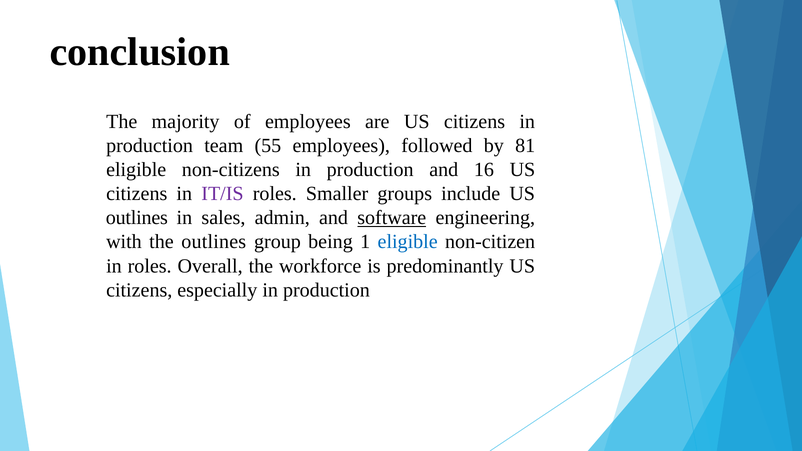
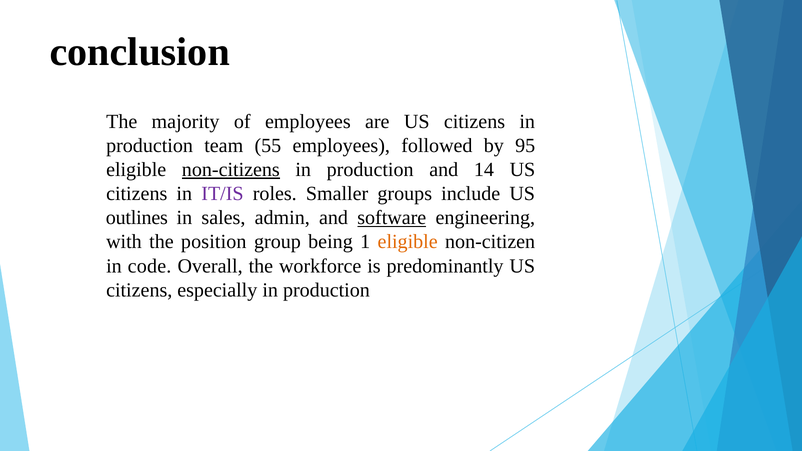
81: 81 -> 95 (525, 146)
non-citizens underline: none -> present (231, 170)
16: 16 -> 14 (484, 170)
the outlines: outlines -> position (214, 242)
eligible colour: blue -> orange (408, 242)
in roles: roles -> code (150, 266)
